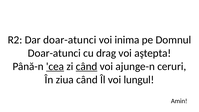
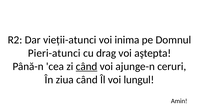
Dar doar-atunci: doar-atunci -> vieții-atunci (70, 40)
Doar-atunci: Doar-atunci -> Pieri-atunci (54, 53)
cea underline: present -> none (55, 66)
